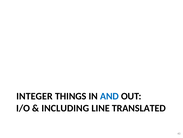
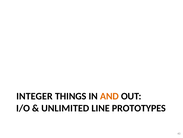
AND colour: blue -> orange (109, 96)
INCLUDING: INCLUDING -> UNLIMITED (65, 108)
TRANSLATED: TRANSLATED -> PROTOTYPES (139, 108)
